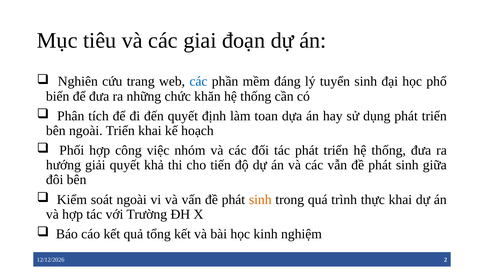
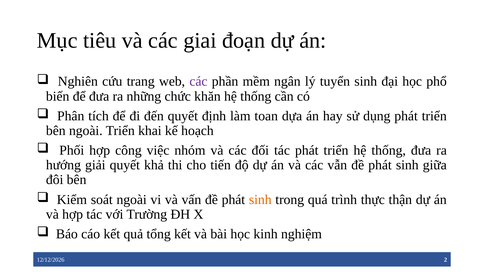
các colour: blue -> purple (198, 82)
đáng: đáng -> ngân (287, 82)
thực khai: khai -> thận (400, 200)
